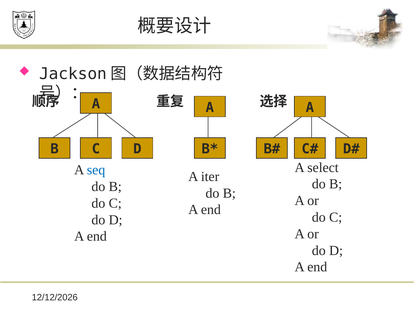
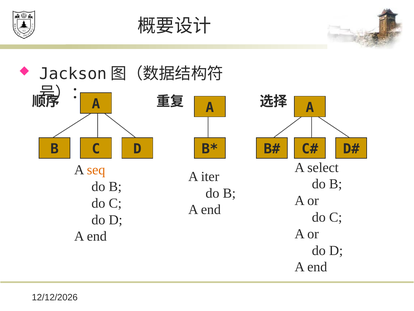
seq colour: blue -> orange (96, 170)
